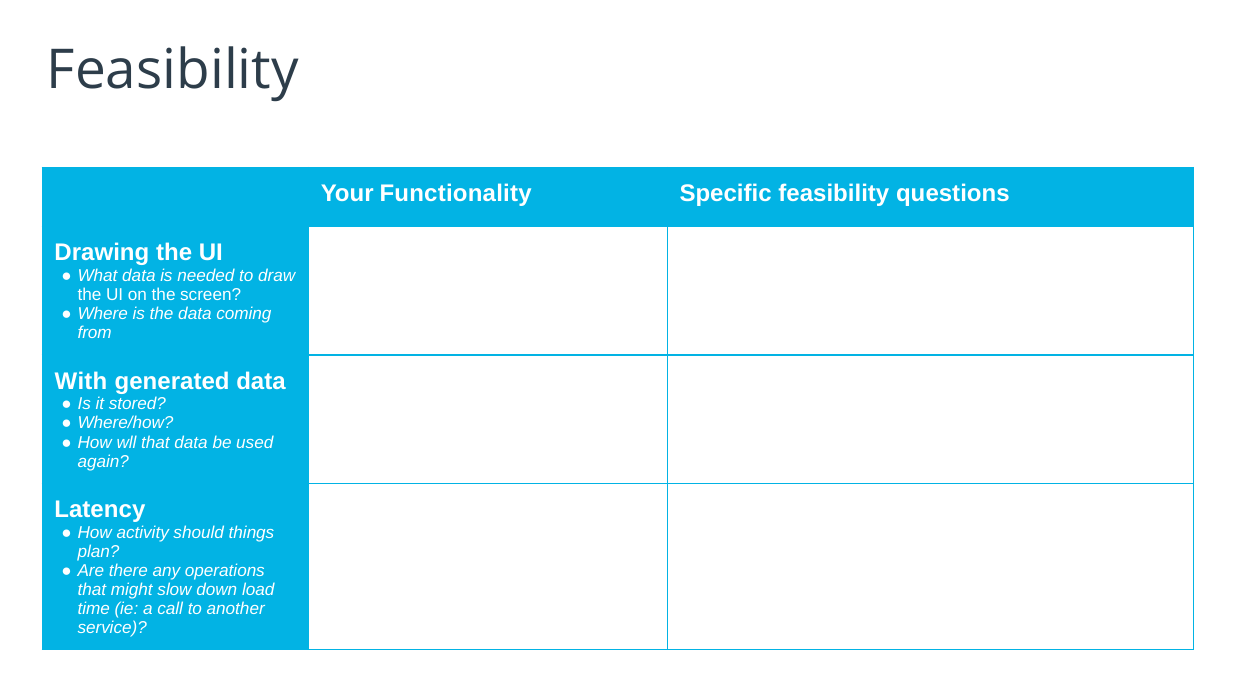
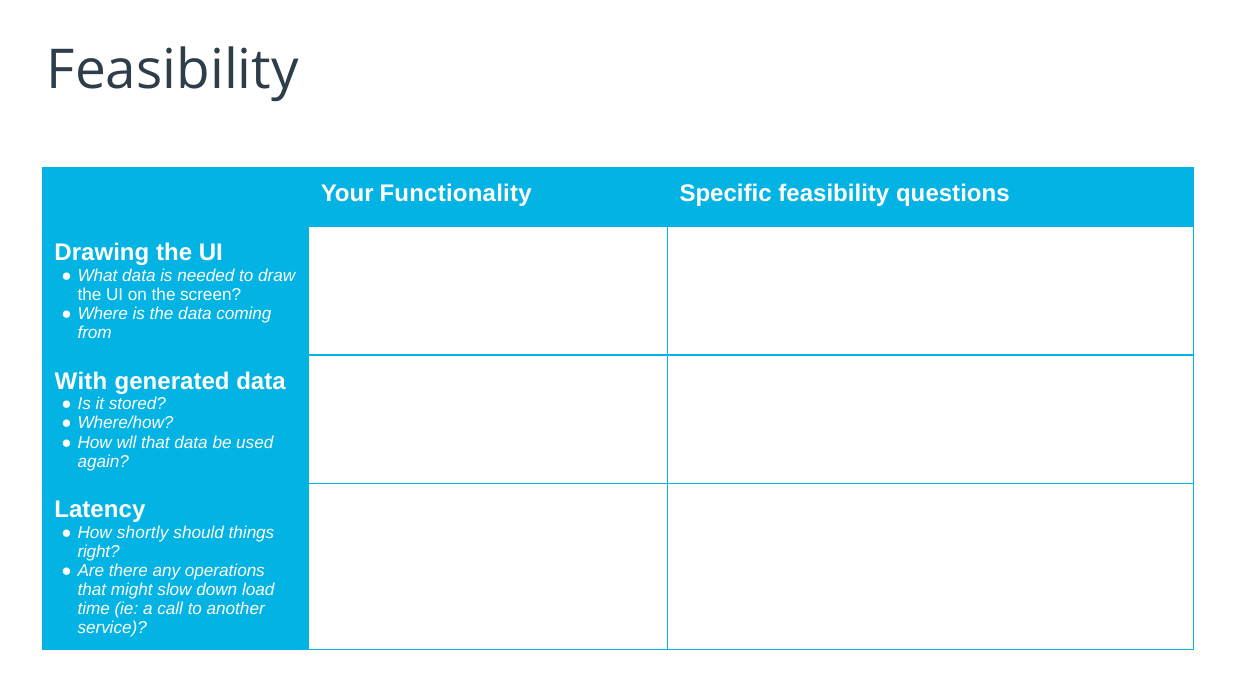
activity: activity -> shortly (143, 533)
plan: plan -> right (99, 552)
